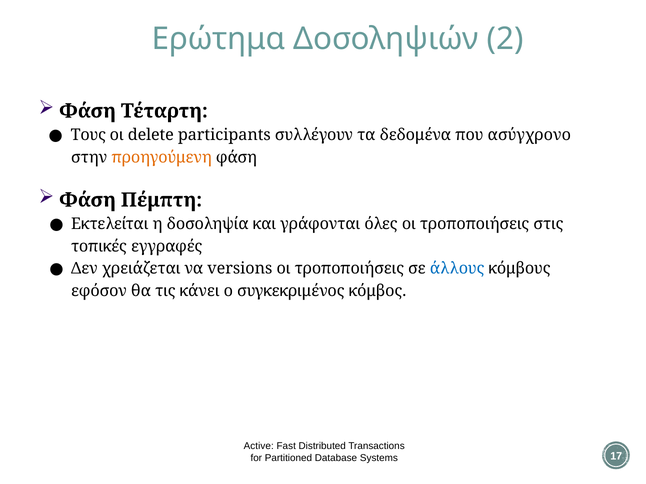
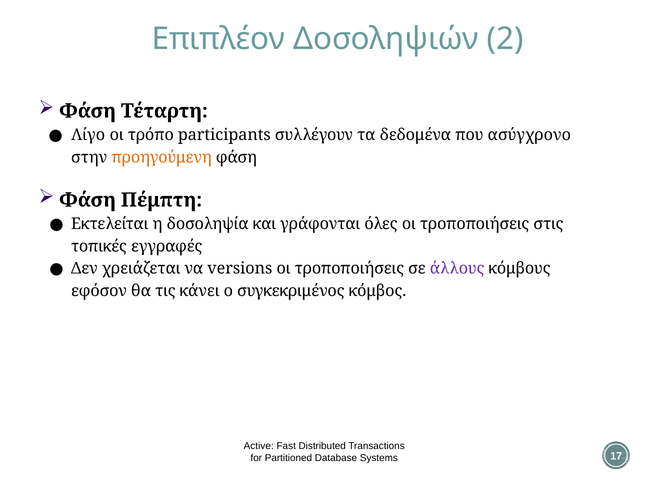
Ερώτημα: Ερώτημα -> Επιπλέον (219, 39)
Τους: Τους -> Λίγο (88, 135)
delete: delete -> τρόπο (151, 135)
άλλους colour: blue -> purple (457, 269)
